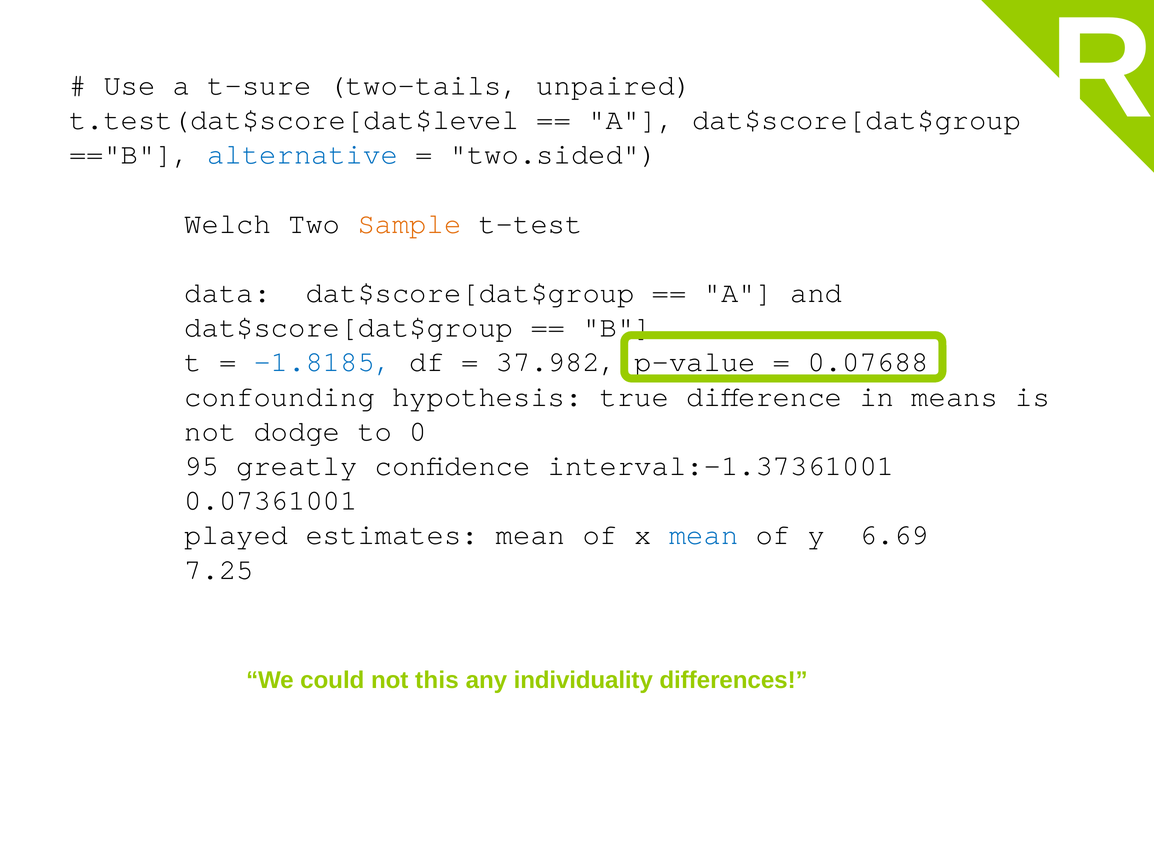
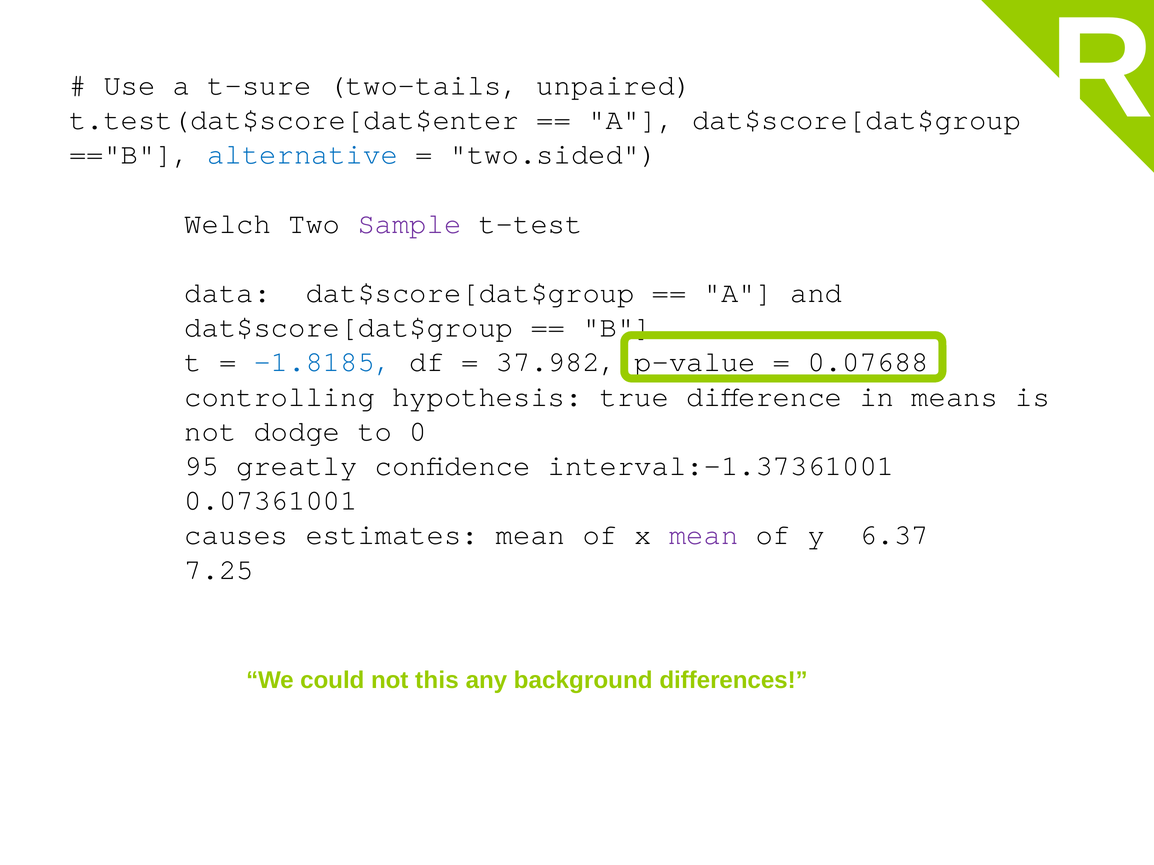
t.test(dat$score[dat$level: t.test(dat$score[dat$level -> t.test(dat$score[dat$enter (294, 120)
Sample colour: orange -> purple (409, 224)
confounding: confounding -> controlling (280, 397)
played: played -> causes (236, 535)
mean colour: blue -> purple (704, 535)
6.69: 6.69 -> 6.37 (894, 535)
individuality: individuality -> background (583, 681)
